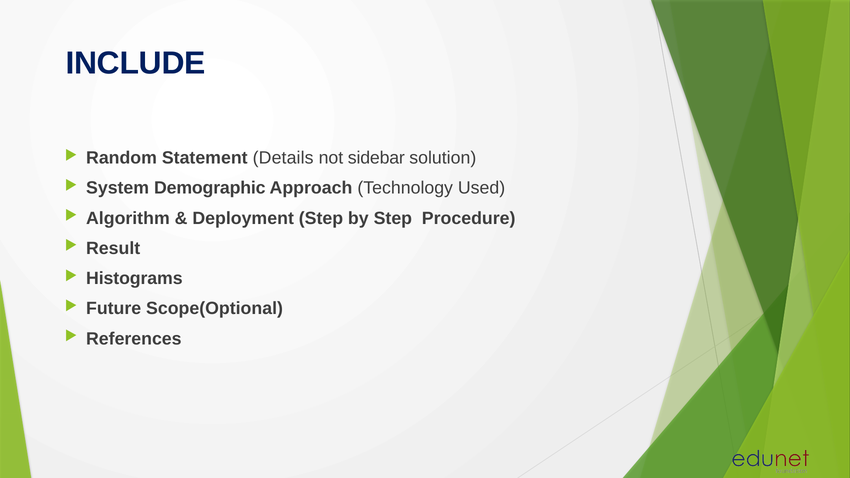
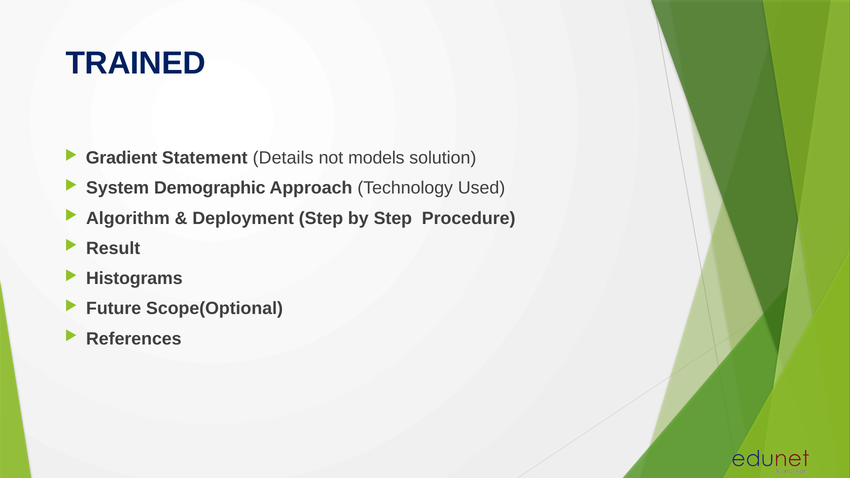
INCLUDE: INCLUDE -> TRAINED (136, 63)
Random: Random -> Gradient (122, 158)
sidebar: sidebar -> models (376, 158)
